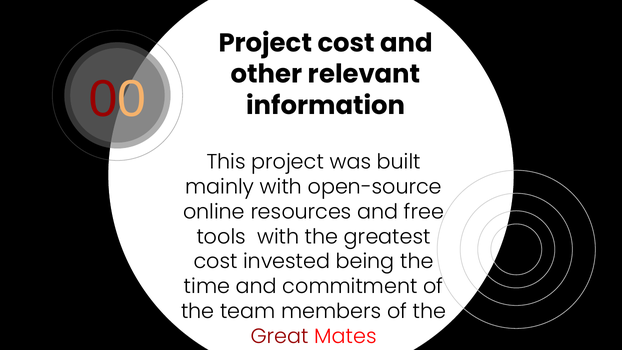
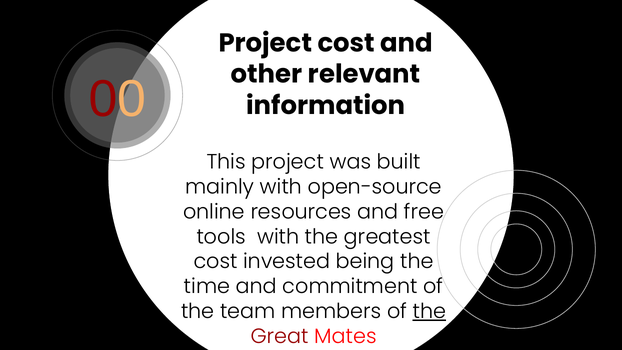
the underline: none -> present (429, 311)
